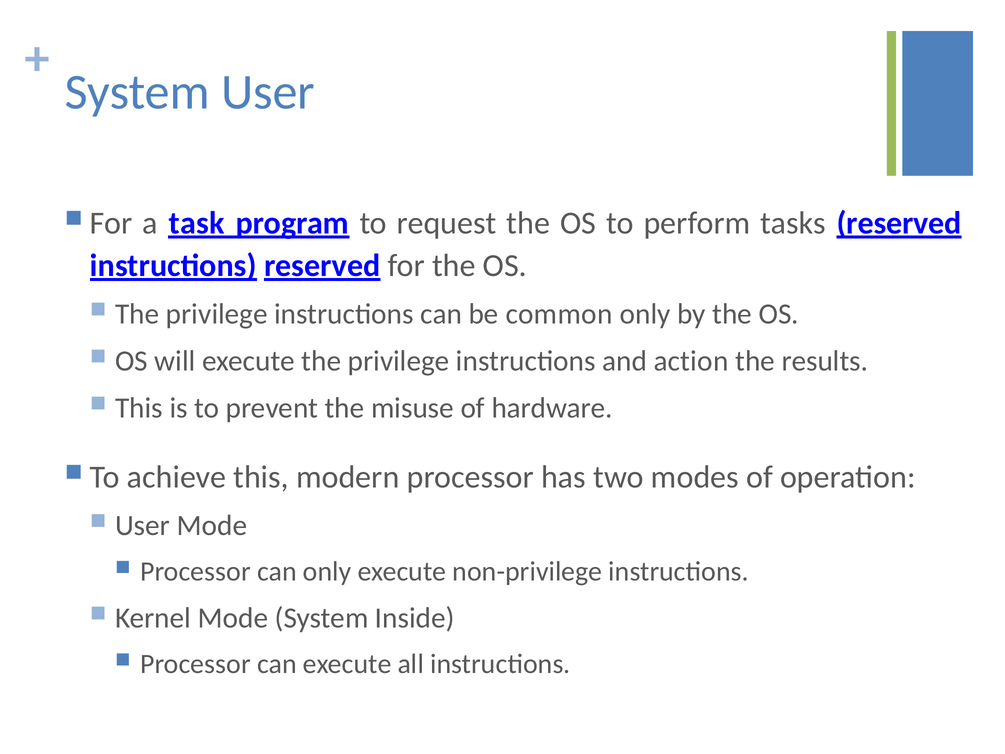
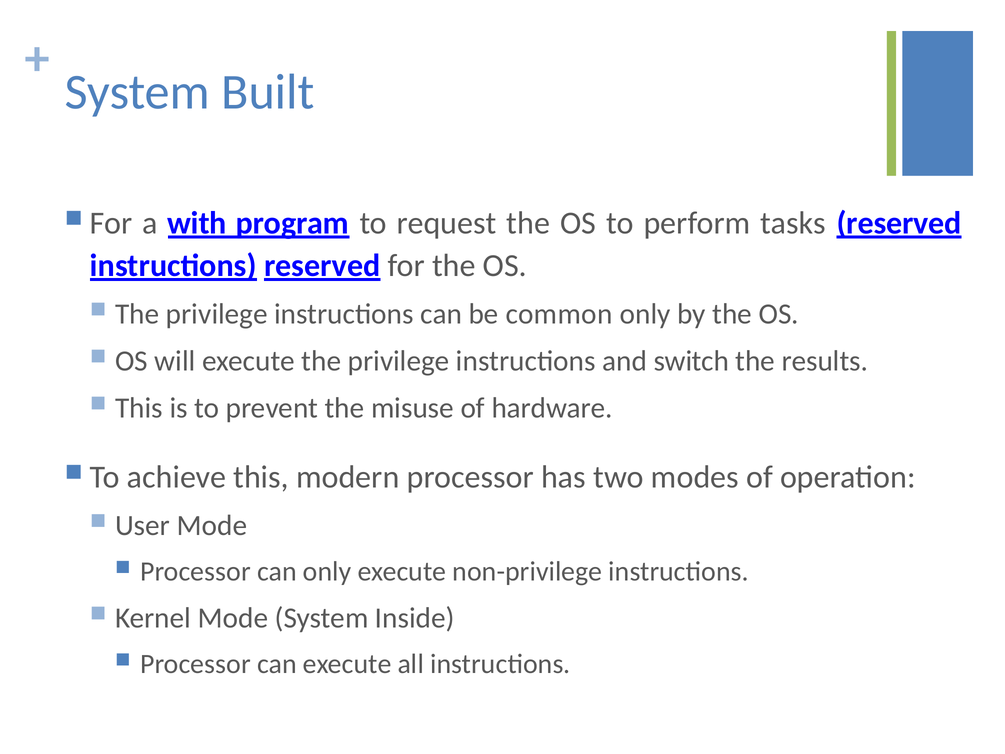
System User: User -> Built (268, 92)
task: task -> with (197, 223)
action: action -> switch (691, 361)
